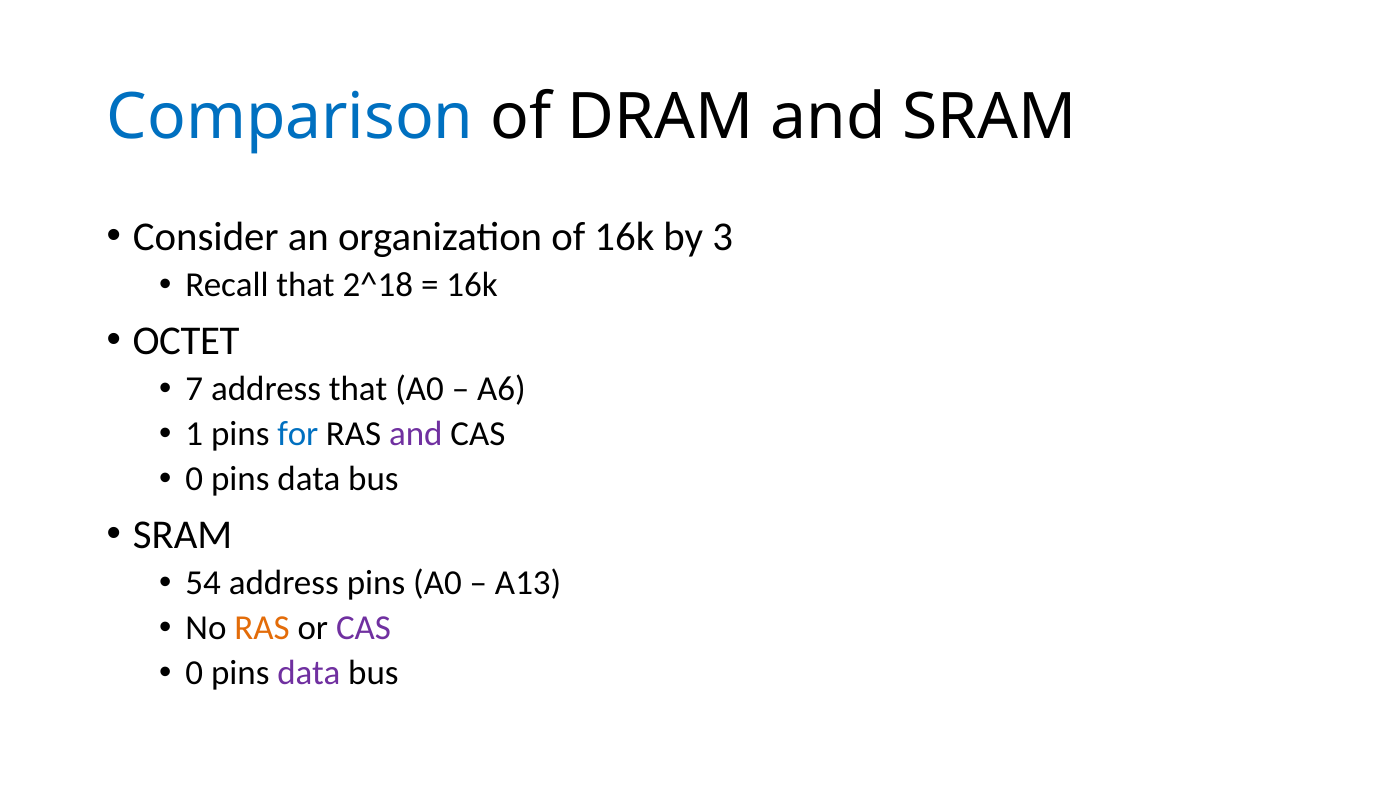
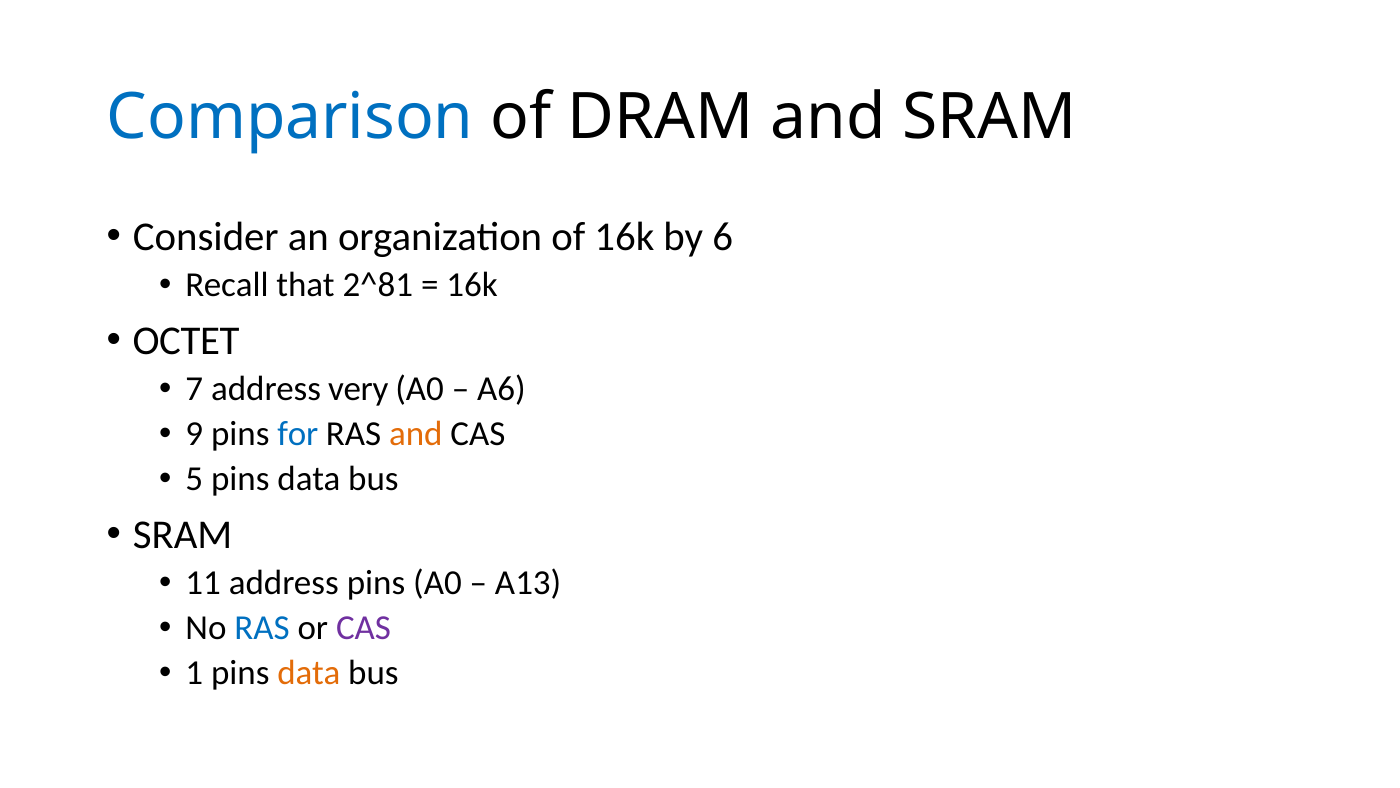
3: 3 -> 6 (723, 237)
2^18: 2^18 -> 2^81 (378, 285)
address that: that -> very (358, 389)
1: 1 -> 9 (194, 434)
and colour: purple -> orange (416, 434)
0: 0 -> 5 (194, 479)
54: 54 -> 11 (203, 583)
RAS colour: orange -> blue (262, 628)
0: 0 -> 1 (194, 673)
data colour: purple -> orange (309, 673)
